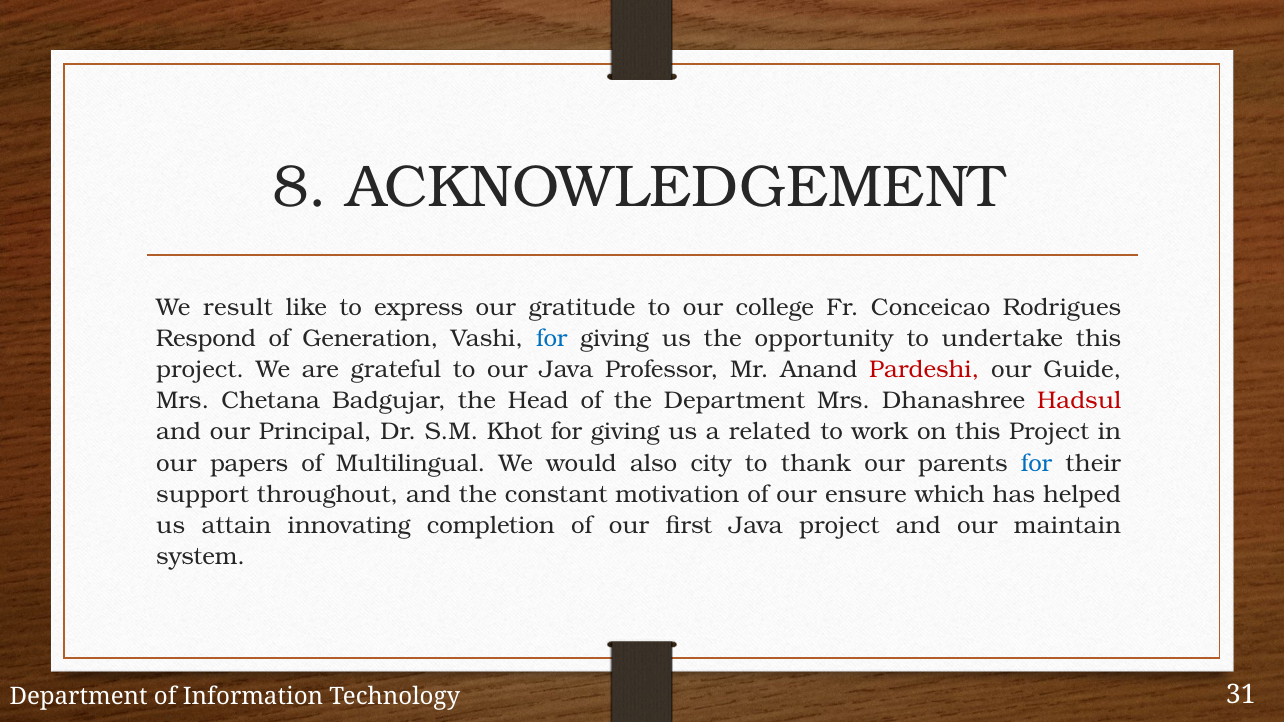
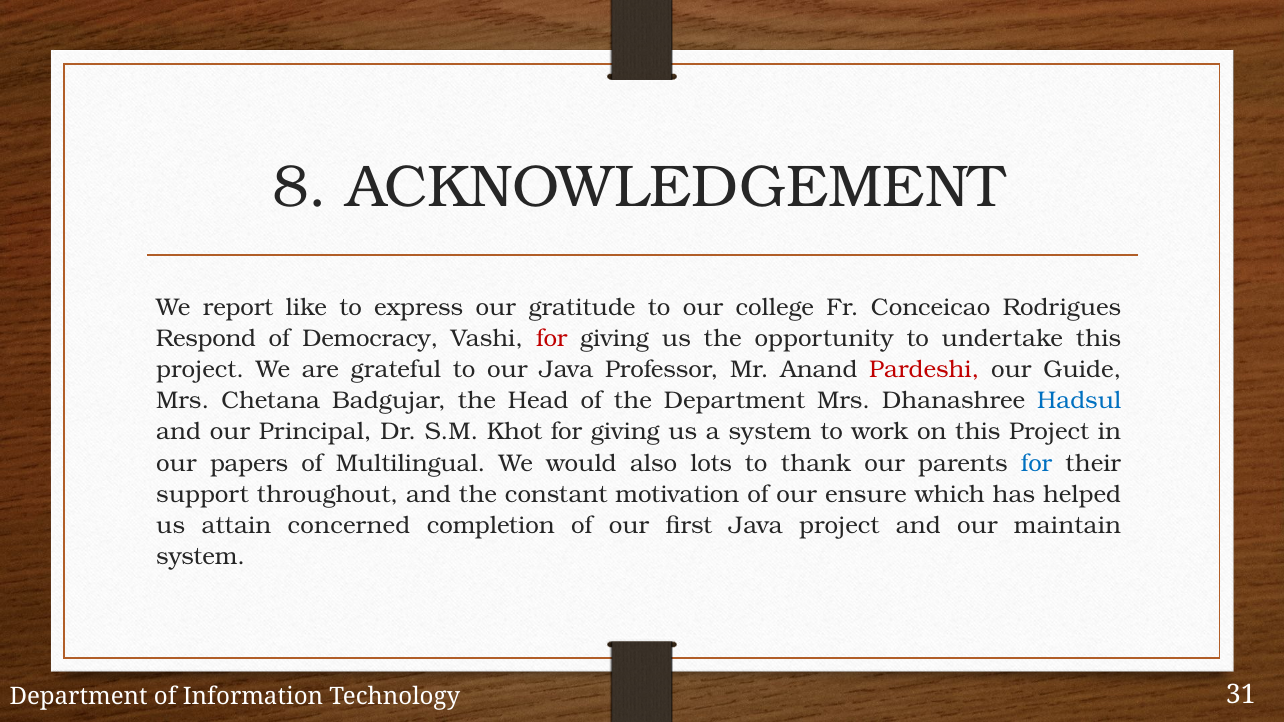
result: result -> report (238, 308)
Generation: Generation -> Democracy (370, 339)
for colour: blue -> red (552, 339)
Hadsul colour: red -> blue (1079, 401)
a related: related -> system (770, 432)
city: city -> lots (711, 463)
innovating: innovating -> concerned (349, 526)
